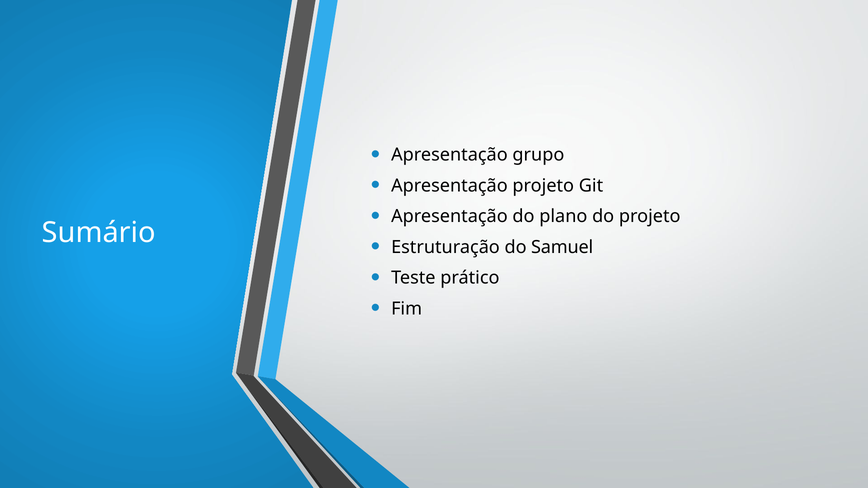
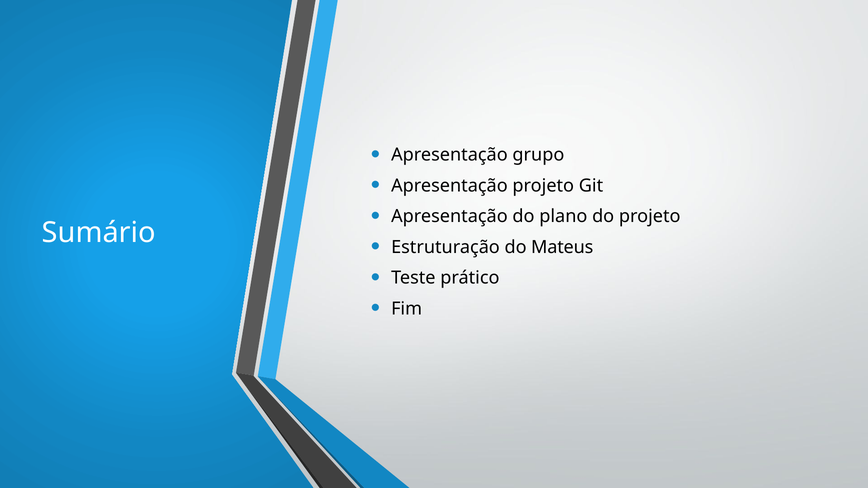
Samuel: Samuel -> Mateus (562, 247)
